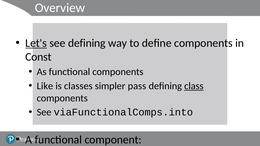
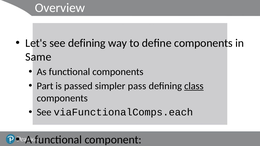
Let's underline: present -> none (36, 43)
Const: Const -> Same (38, 57)
Like: Like -> Part (45, 86)
classes: classes -> passed (78, 86)
viaFunctionalComps.into: viaFunctionalComps.into -> viaFunctionalComps.each (123, 112)
